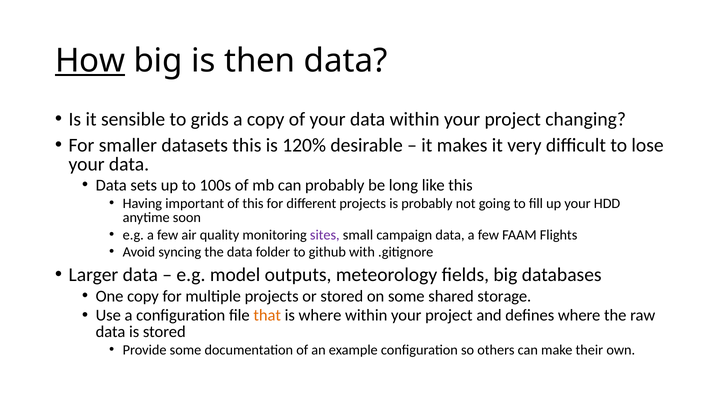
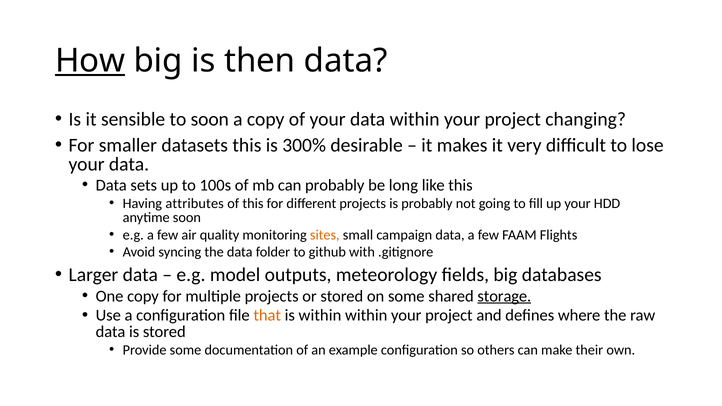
to grids: grids -> soon (210, 120)
120%: 120% -> 300% (304, 145)
important: important -> attributes (195, 204)
sites colour: purple -> orange (325, 235)
storage underline: none -> present (504, 296)
is where: where -> within (320, 316)
